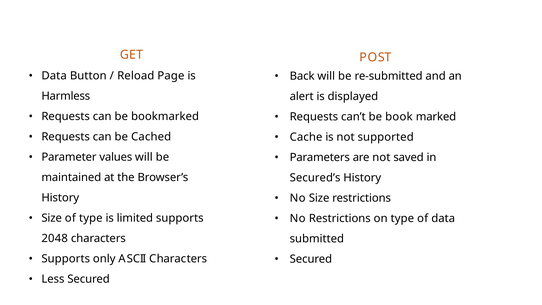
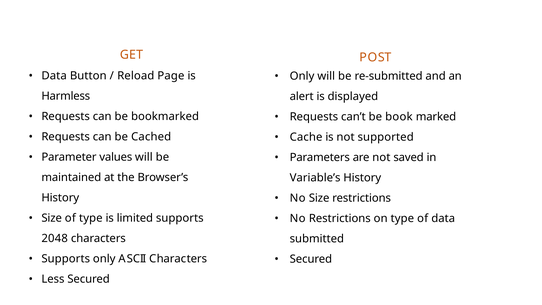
Back: Back -> Only (302, 76)
Secured’s: Secured’s -> Variable’s (315, 178)
